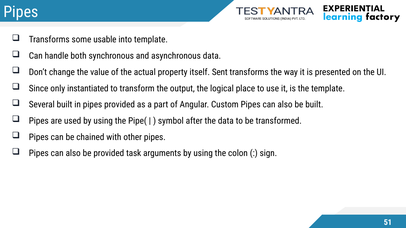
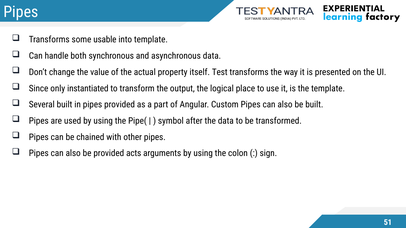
Sent: Sent -> Test (220, 72)
task: task -> acts (134, 154)
